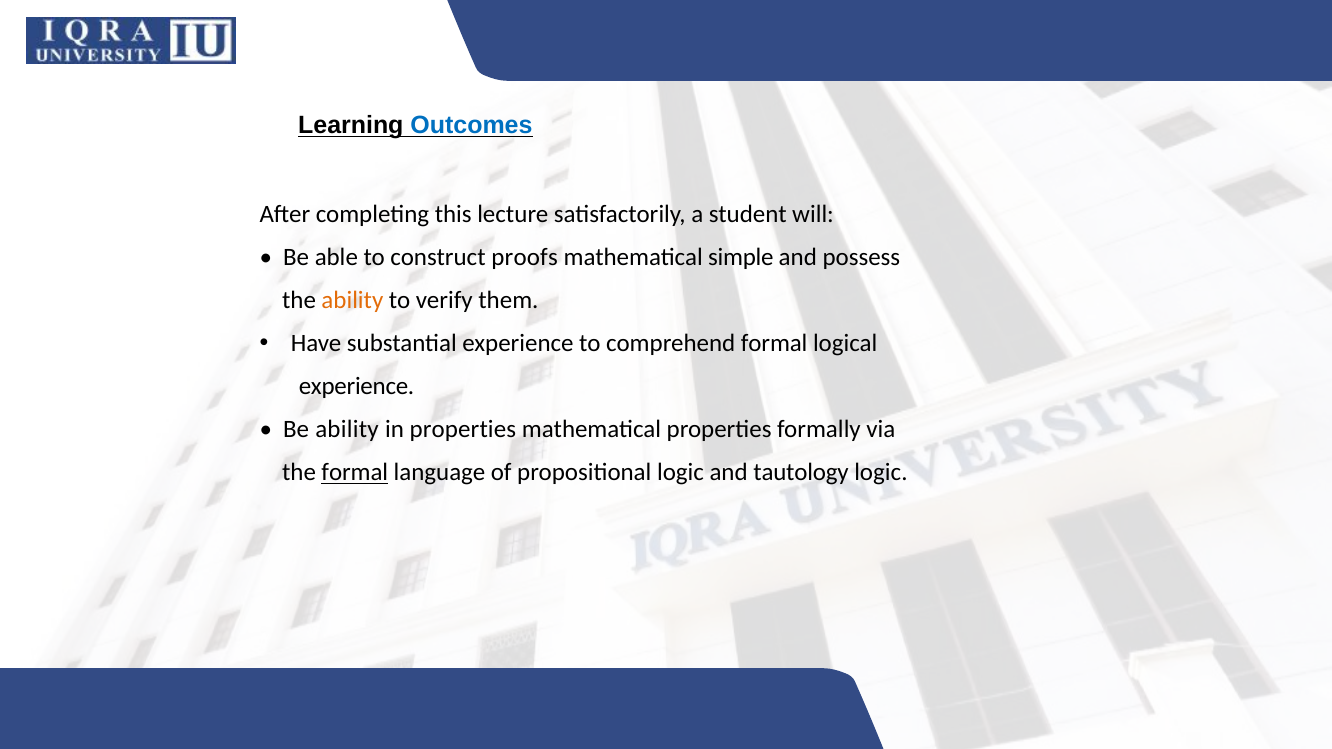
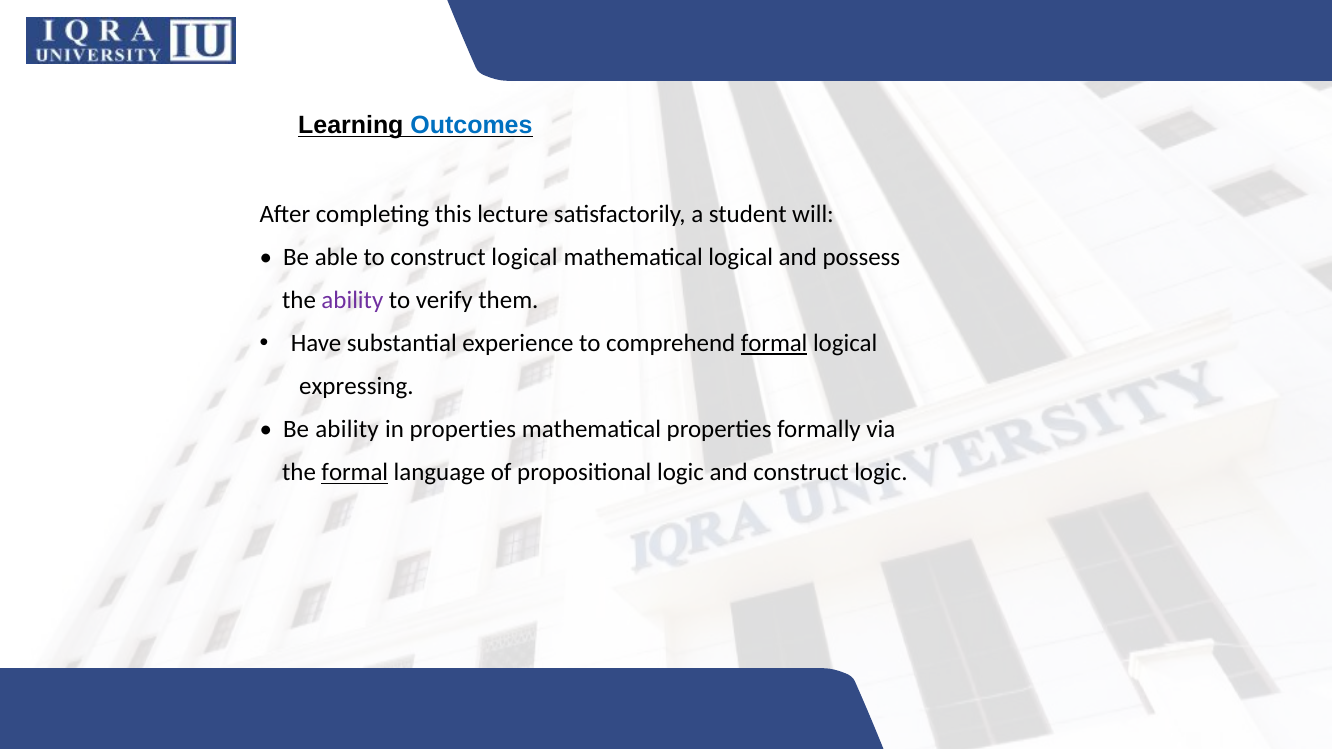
construct proofs: proofs -> logical (525, 257)
mathematical simple: simple -> logical (741, 257)
ability colour: orange -> purple (352, 300)
formal underline: none -> present (774, 343)
experience: experience -> expressing (356, 386)
and tautology: tautology -> construct (801, 473)
